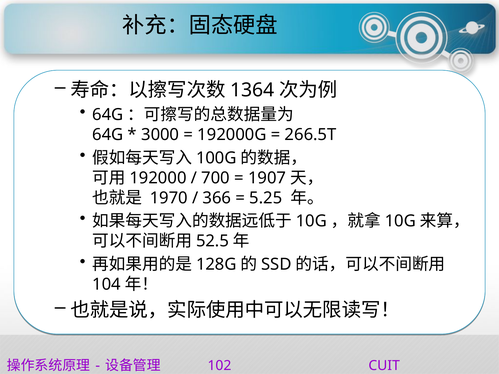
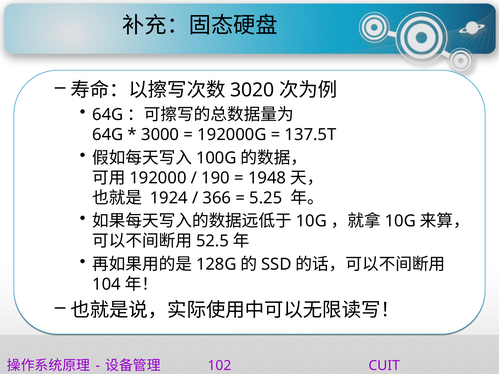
1364: 1364 -> 3020 (252, 90)
266.5T: 266.5T -> 137.5T (311, 135)
700: 700 -> 190 (216, 178)
1907: 1907 -> 1948 (267, 178)
1970: 1970 -> 1924 (169, 198)
